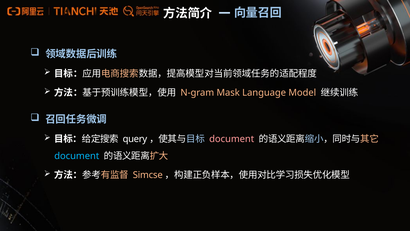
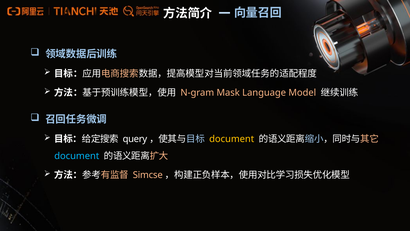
document colour: pink -> yellow (232, 139)
